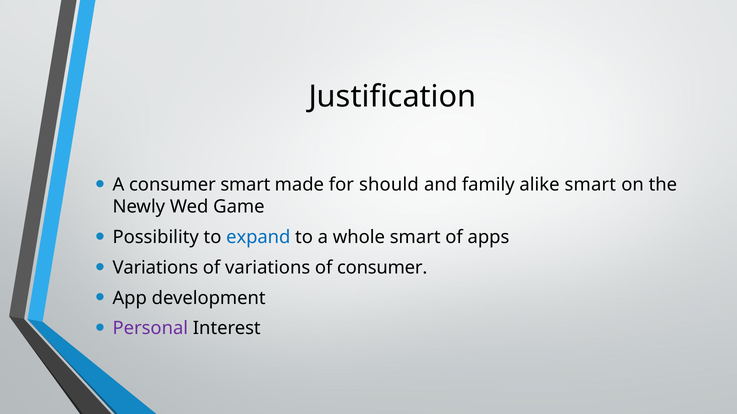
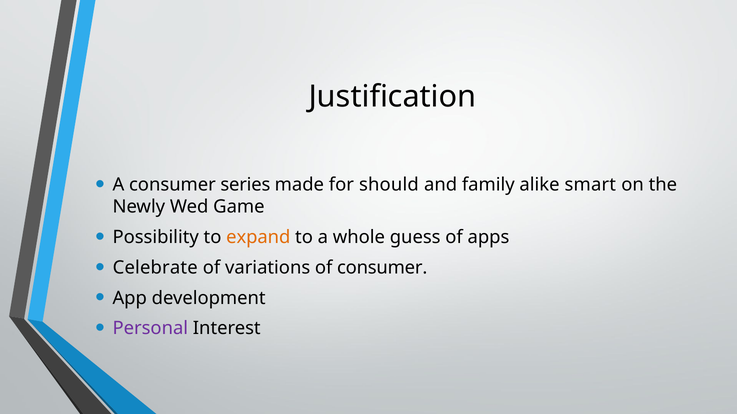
consumer smart: smart -> series (245, 185)
expand colour: blue -> orange (258, 238)
whole smart: smart -> guess (415, 238)
Variations: Variations -> Celebrate (155, 268)
